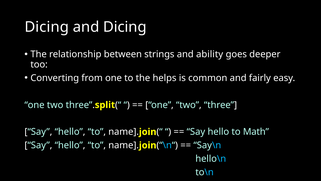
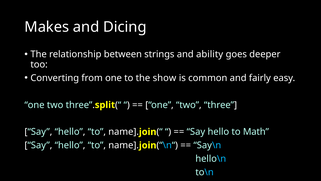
Dicing: Dicing -> Makes (47, 27)
helps: helps -> show (164, 78)
